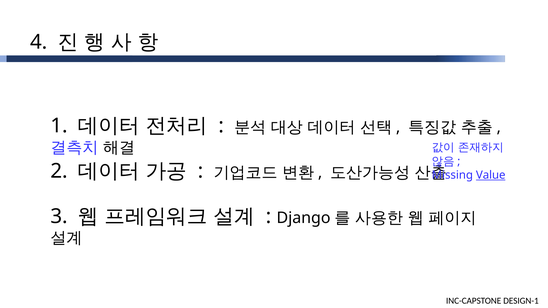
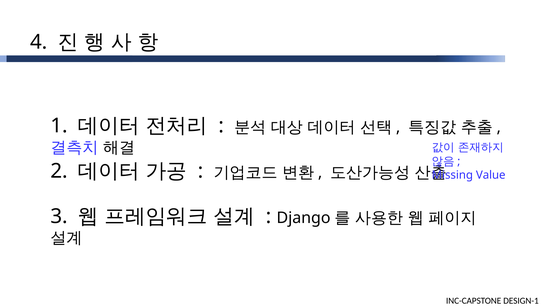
Value underline: present -> none (491, 175)
